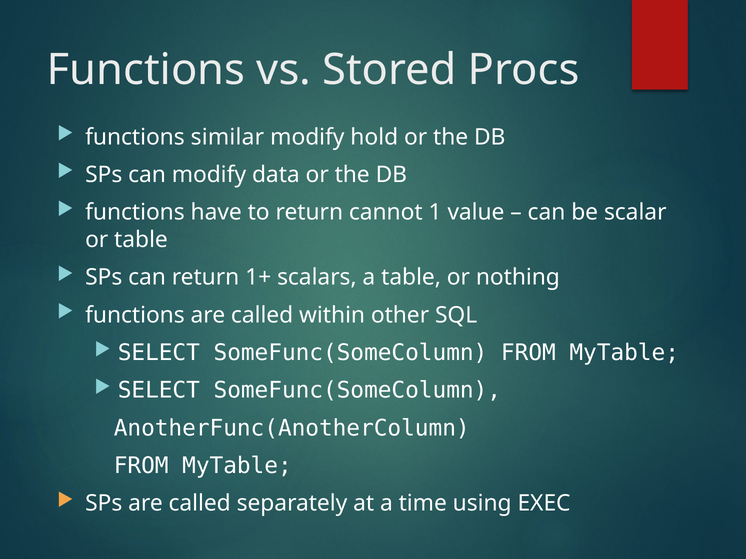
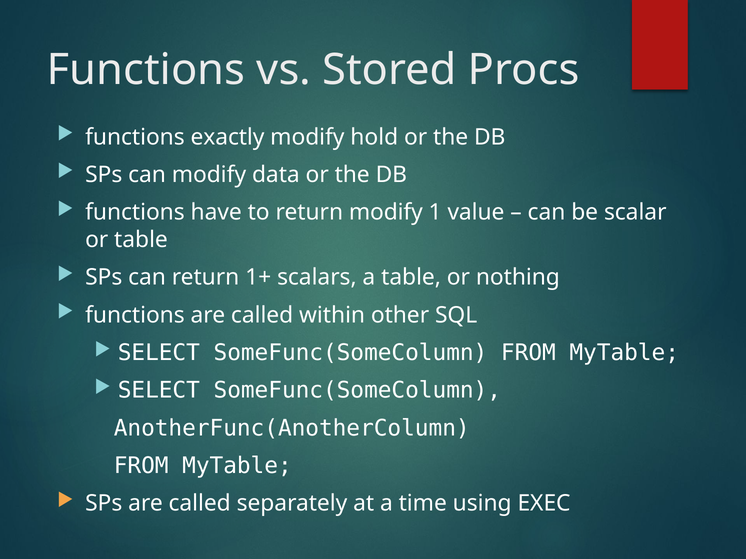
similar: similar -> exactly (228, 137)
return cannot: cannot -> modify (386, 213)
